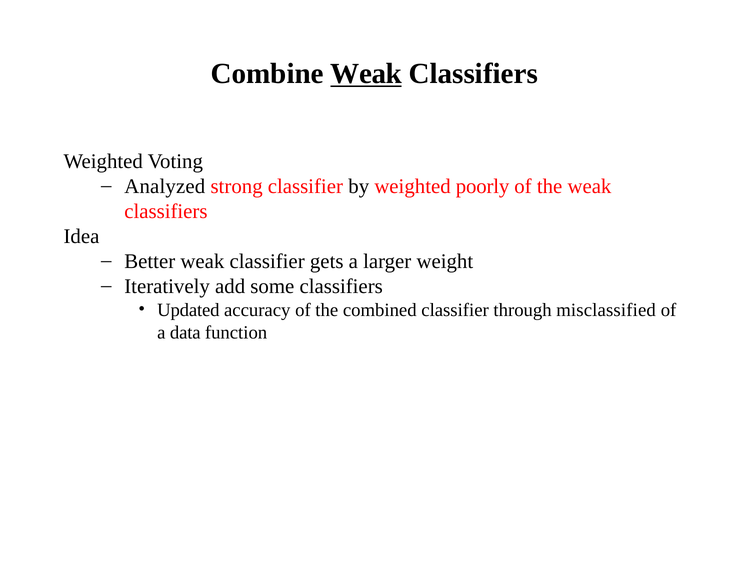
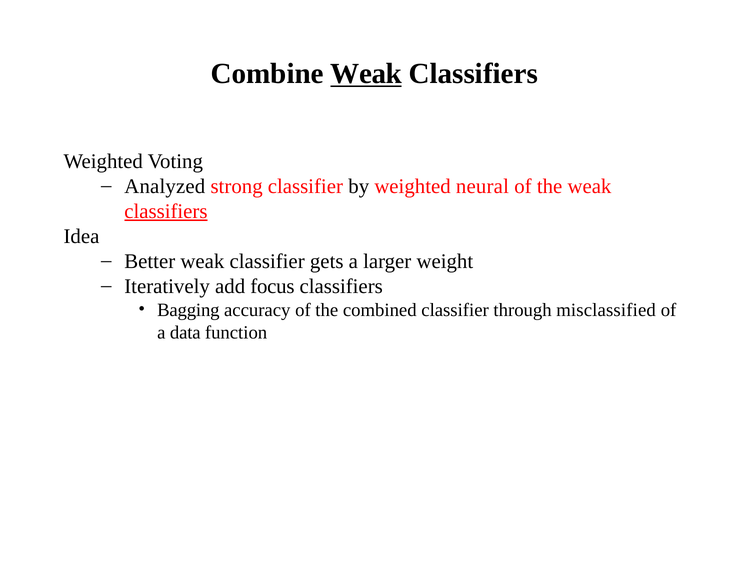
poorly: poorly -> neural (482, 186)
classifiers underline: none -> present (166, 211)
some: some -> focus (272, 286)
Updated: Updated -> Bagging (188, 310)
